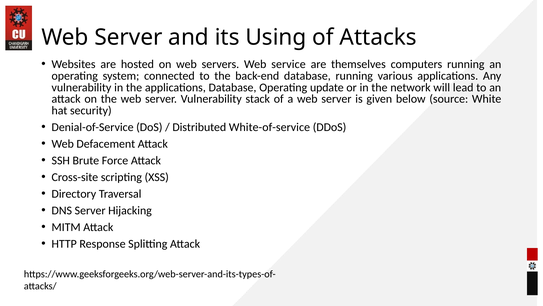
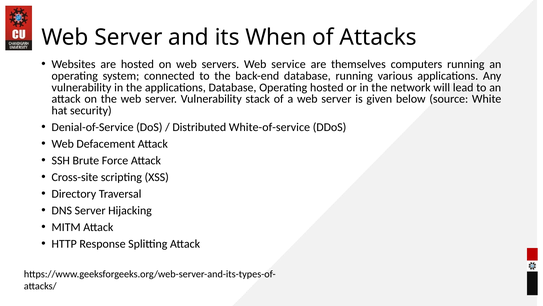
Using: Using -> When (276, 37)
Operating update: update -> hosted (327, 87)
